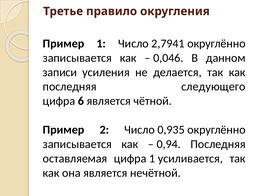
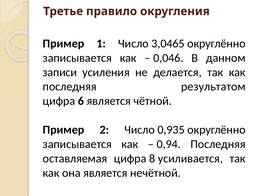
2,7941: 2,7941 -> 3,0465 (168, 43)
следующего: следующего -> результатом (213, 87)
цифра 1: 1 -> 8 (152, 158)
